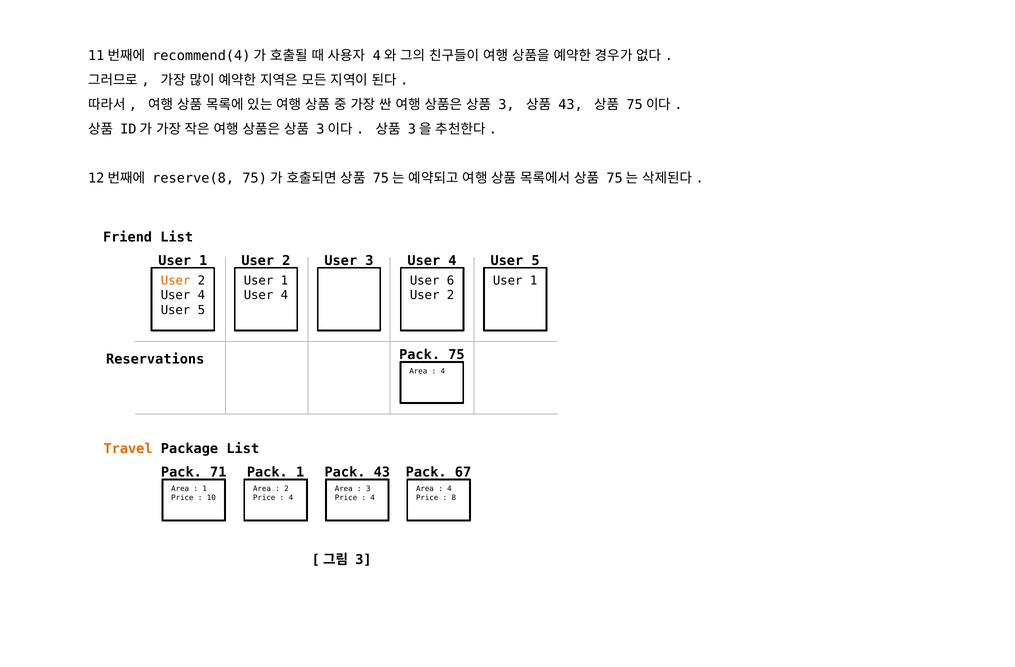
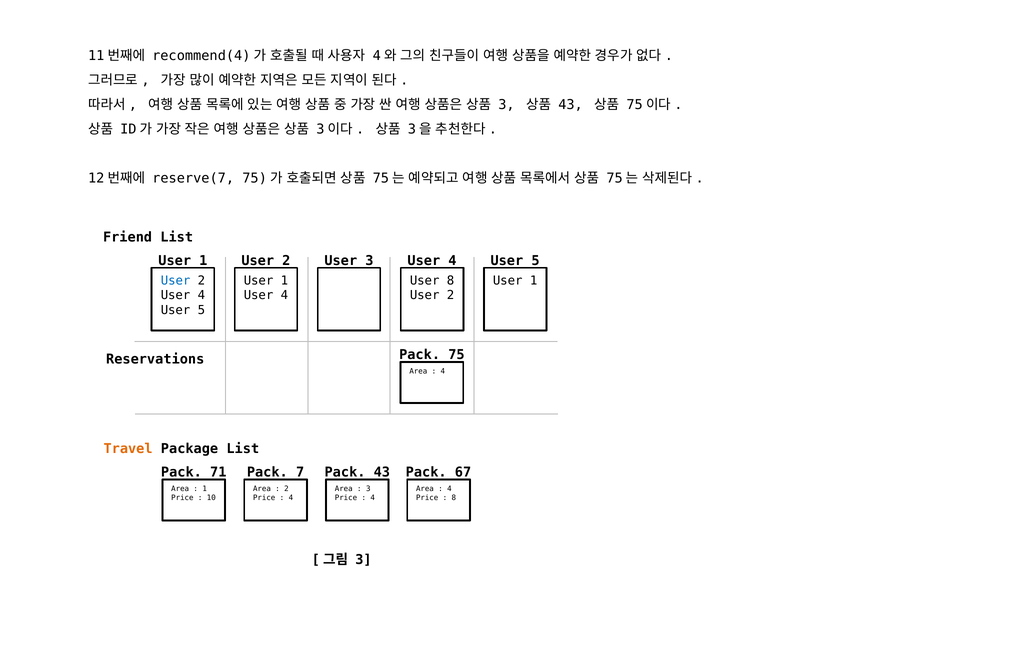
reserve(8: reserve(8 -> reserve(7 (193, 178)
User colour: orange -> blue (176, 280)
User 6: 6 -> 8 (451, 280)
Pack 1: 1 -> 7 (300, 472)
